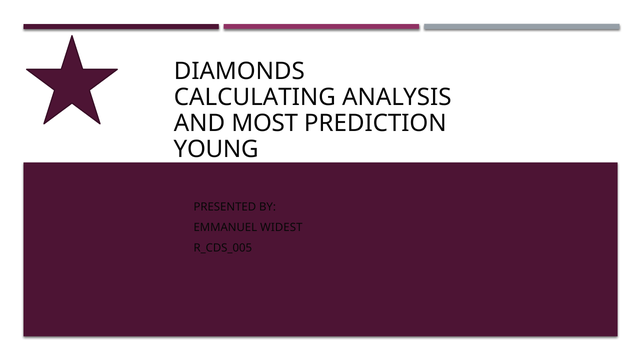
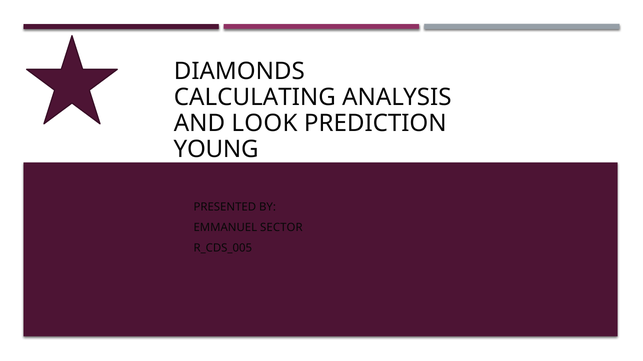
MOST: MOST -> LOOK (264, 124)
WIDEST: WIDEST -> SECTOR (281, 228)
